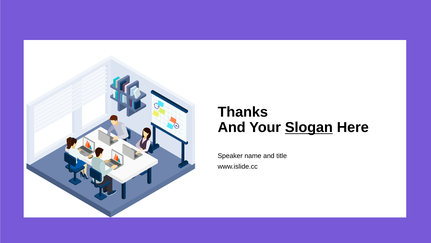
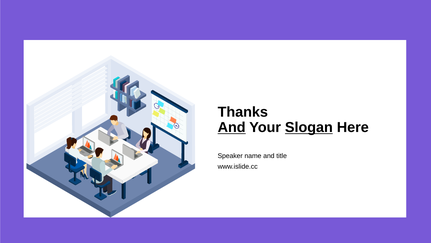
And underline: none -> present (232, 127)
